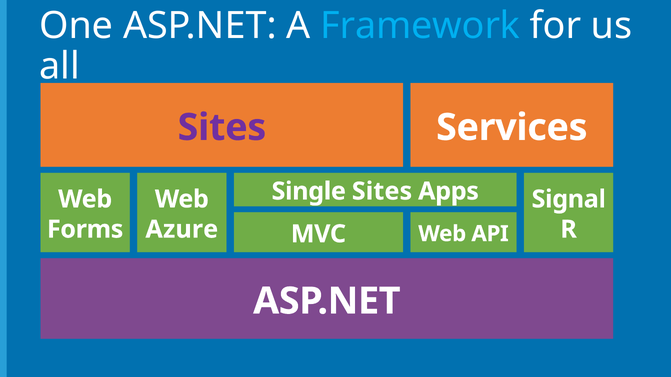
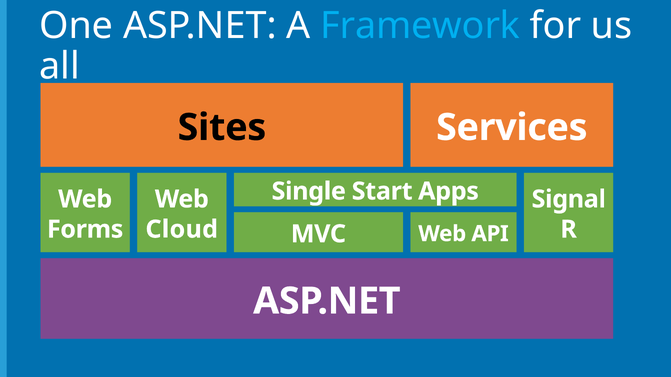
Sites colour: purple -> black (222, 128)
Single Sites: Sites -> Start (382, 192)
Azure: Azure -> Cloud (182, 230)
